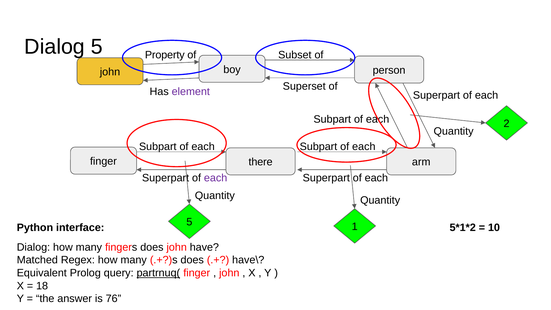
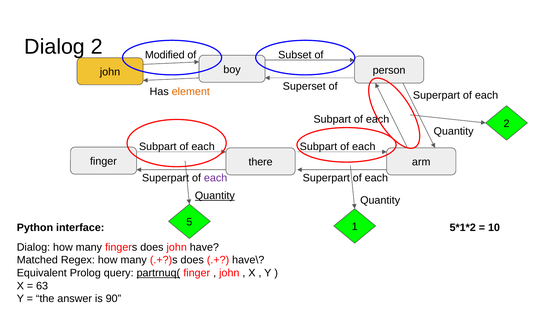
Dialog 5: 5 -> 2 (97, 47)
Property: Property -> Modified (165, 55)
element colour: purple -> orange (191, 92)
Quantity underline: none -> present (215, 196)
18: 18 -> 63 (42, 286)
76: 76 -> 90 (113, 299)
